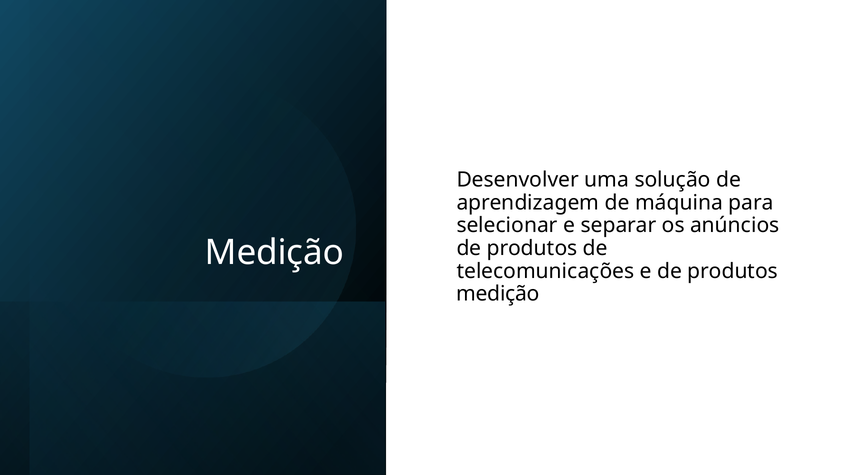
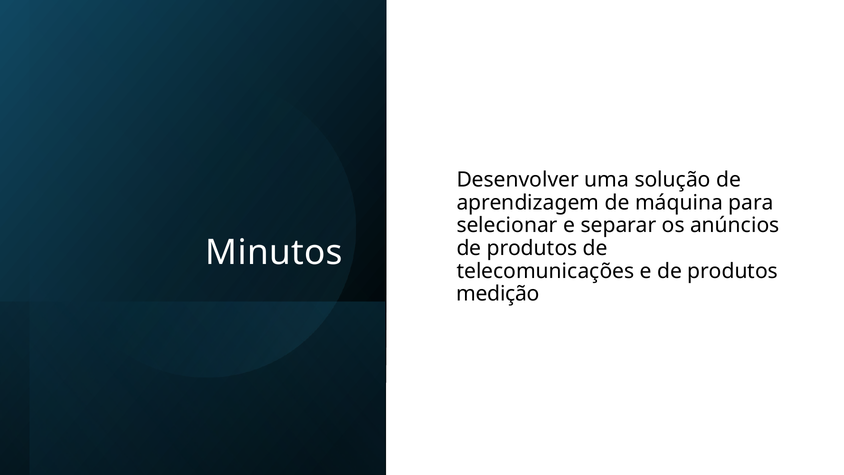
Medição: Medição -> Minutos (274, 253)
